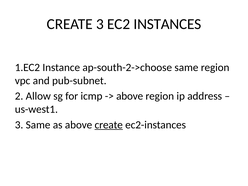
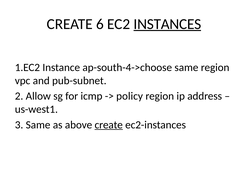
CREATE 3: 3 -> 6 (100, 24)
INSTANCES underline: none -> present (167, 24)
ap-south-2->choose: ap-south-2->choose -> ap-south-4->choose (127, 67)
above: above -> policy (130, 96)
